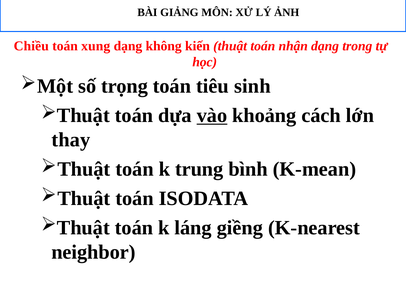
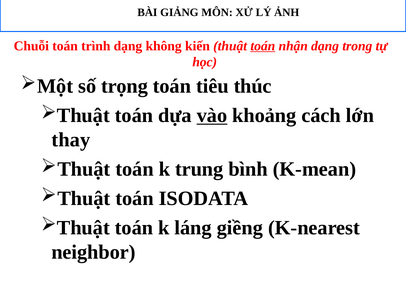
Chiều: Chiều -> Chuỗi (31, 46)
xung: xung -> trình (96, 46)
toán underline: none -> present (263, 46)
sinh: sinh -> thúc (253, 86)
